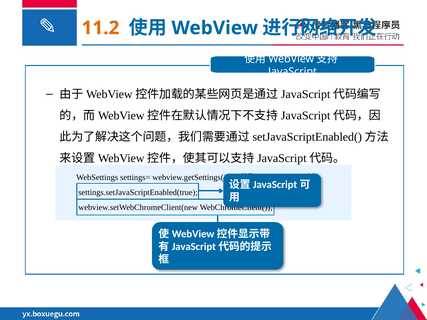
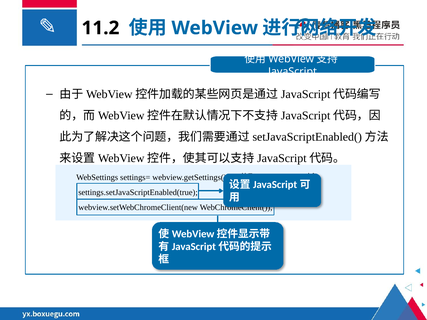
11.2 colour: orange -> black (100, 28)
